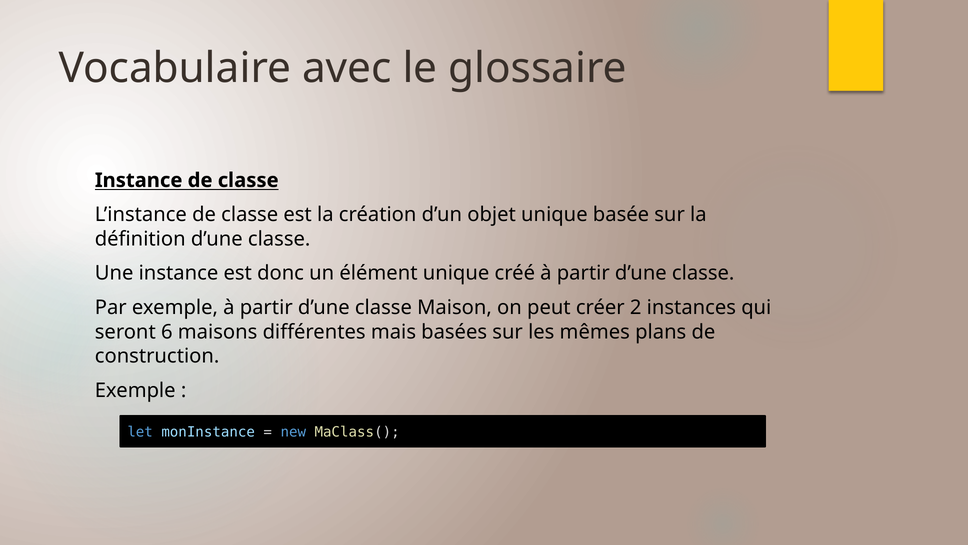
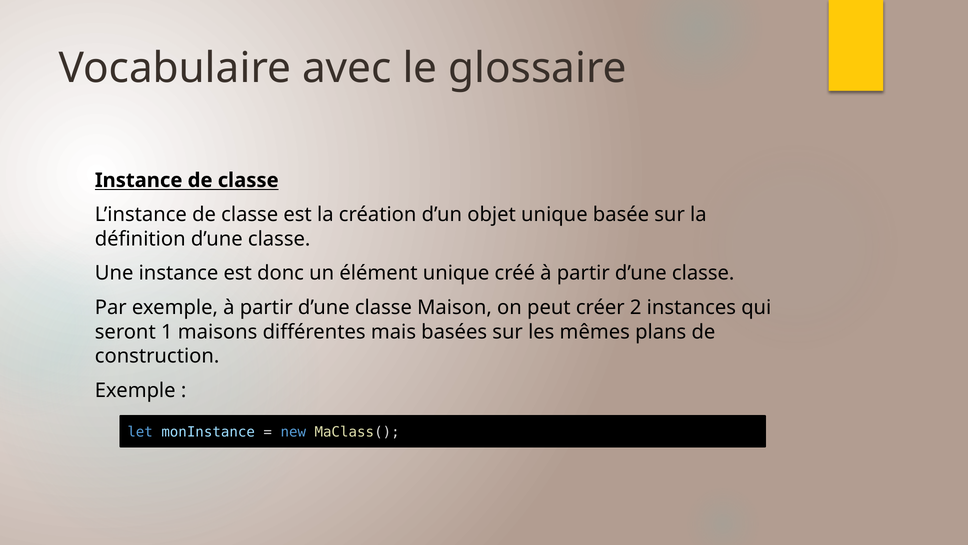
6: 6 -> 1 (167, 332)
